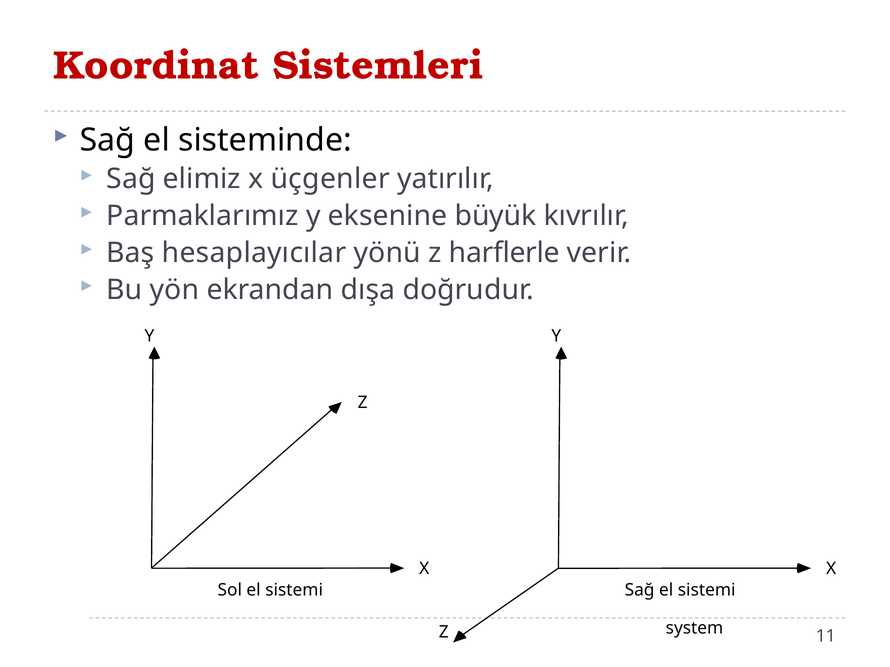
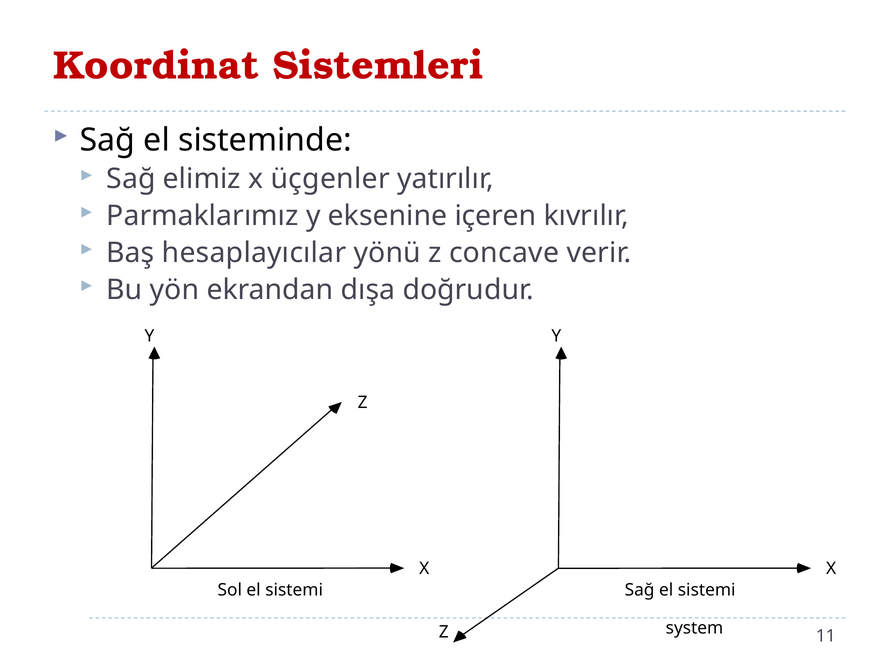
büyük: büyük -> içeren (496, 216)
harflerle: harflerle -> concave (504, 253)
